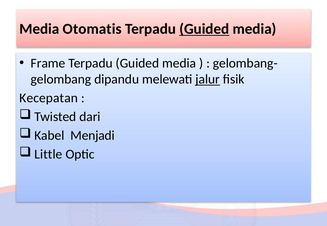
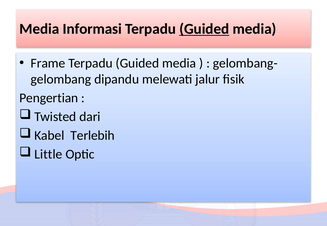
Otomatis: Otomatis -> Informasi (92, 29)
jalur underline: present -> none (208, 79)
Kecepatan: Kecepatan -> Pengertian (49, 98)
Menjadi: Menjadi -> Terlebih (93, 136)
